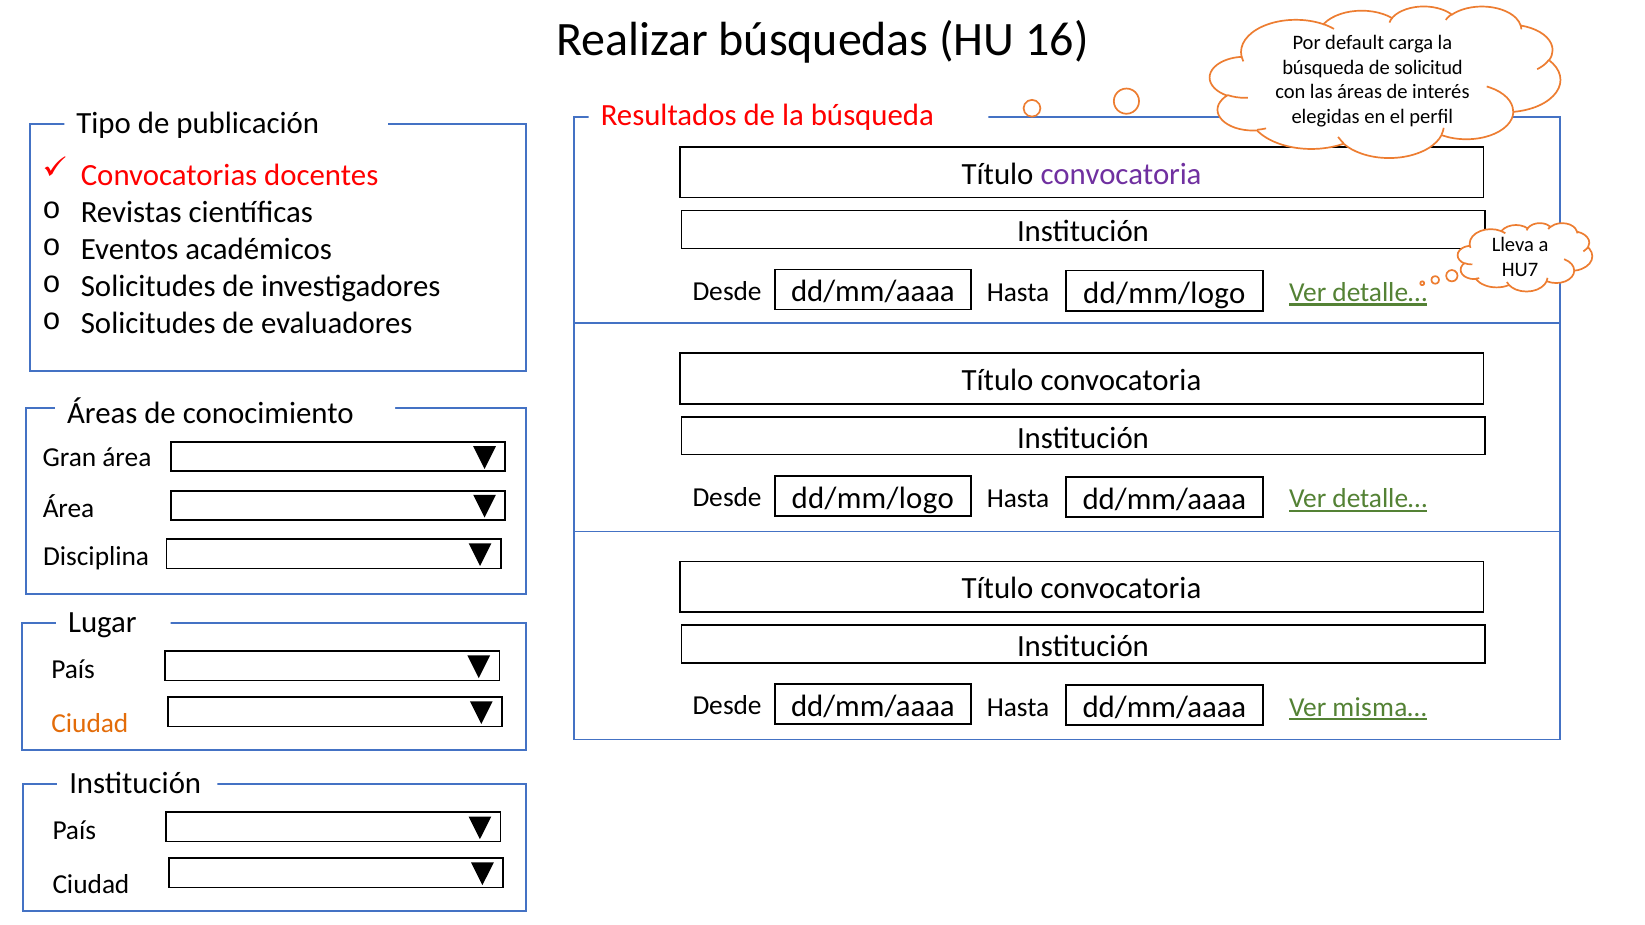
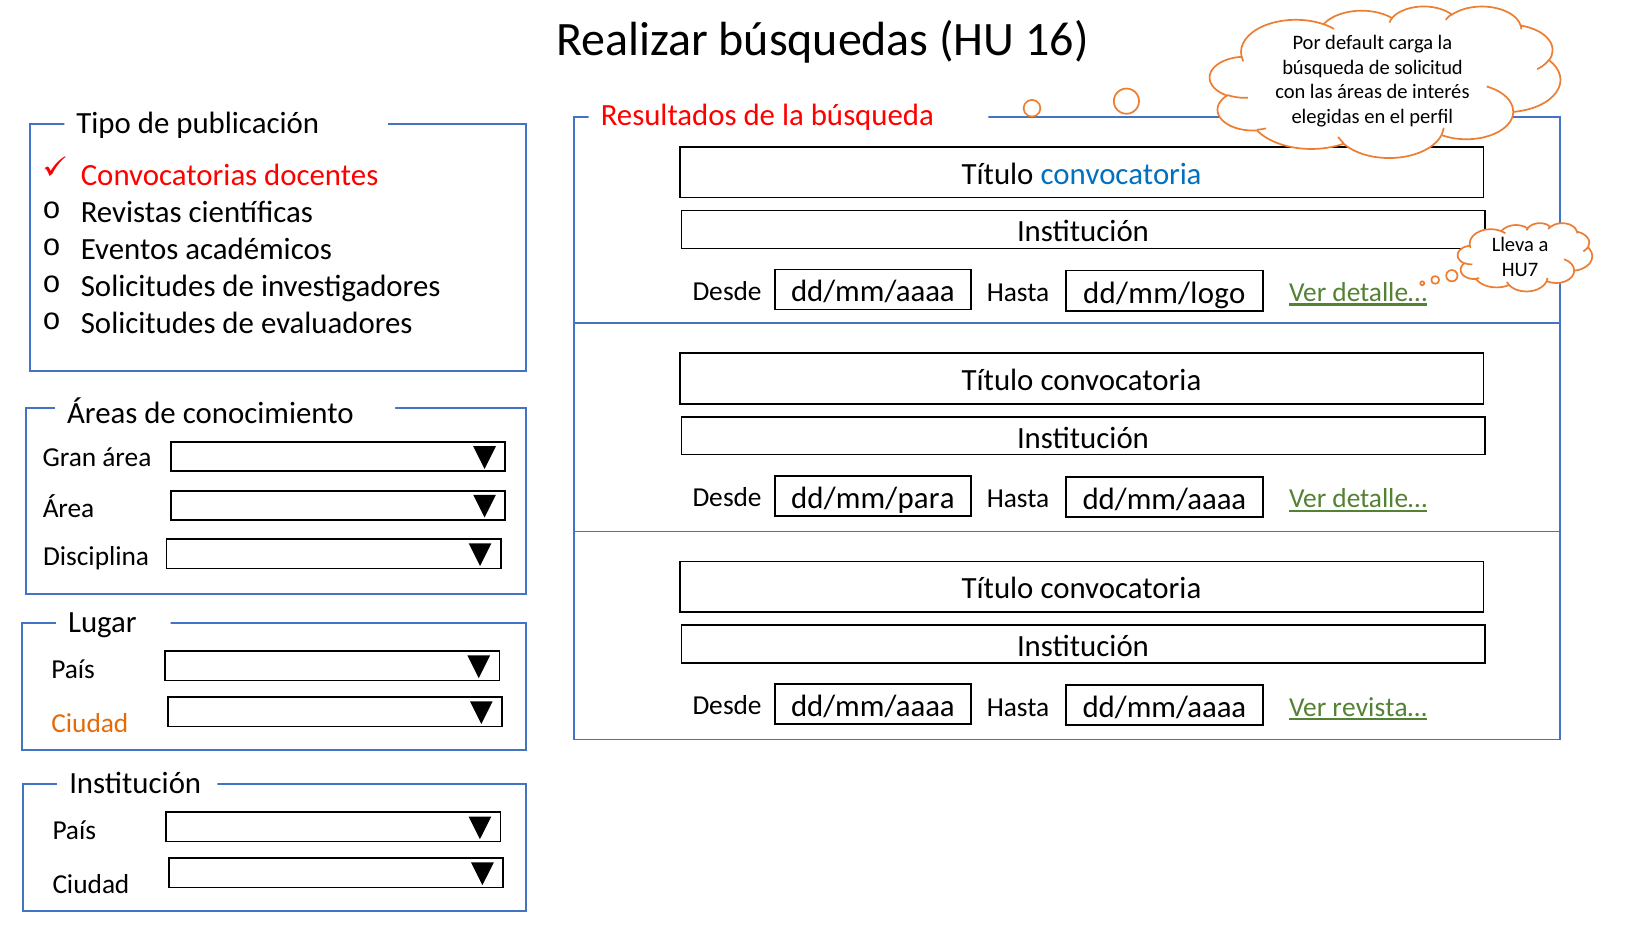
convocatoria colour: purple -> blue (1121, 175)
dd/mm/logo: dd/mm/logo -> dd/mm/para (873, 498)
misma…: misma… -> revista… (1380, 707)
